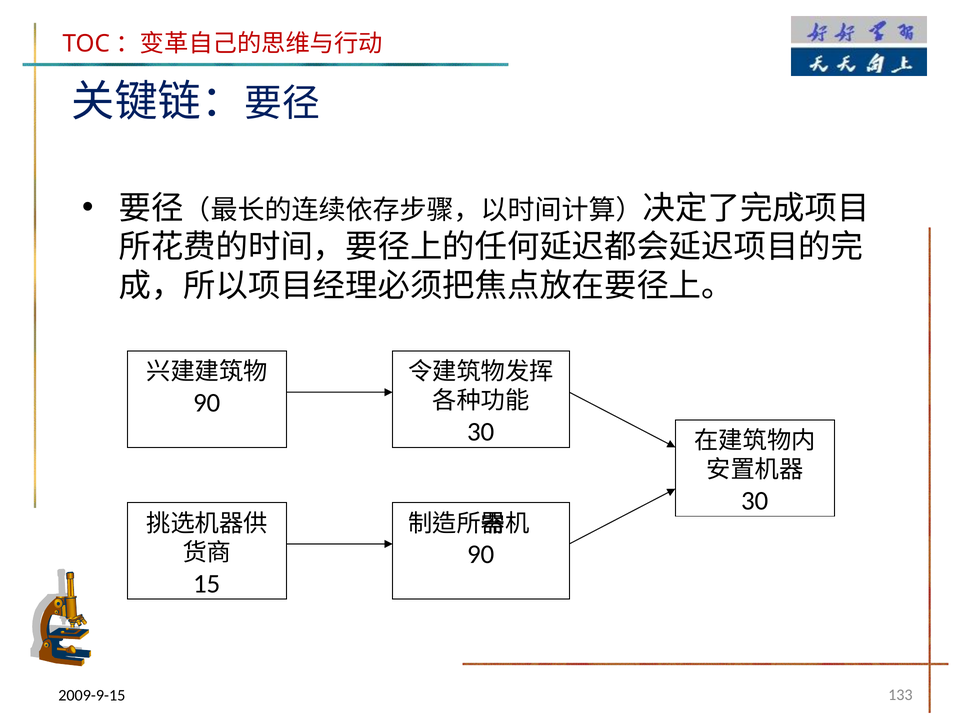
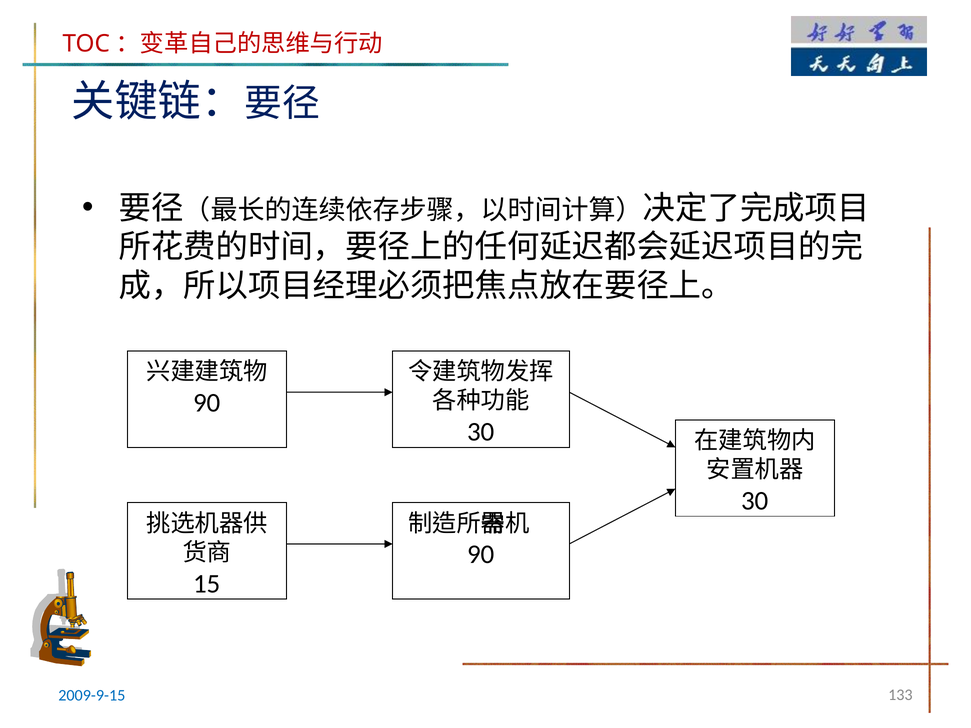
2009-9-15 colour: black -> blue (92, 695)
